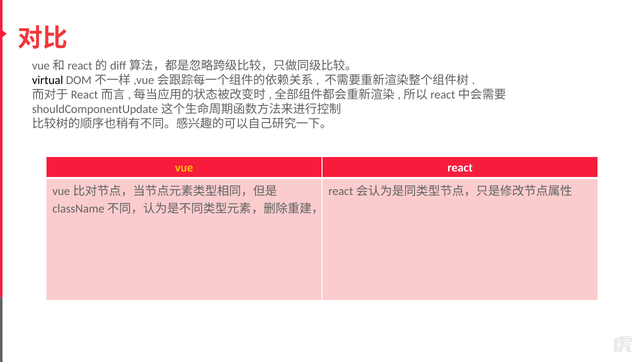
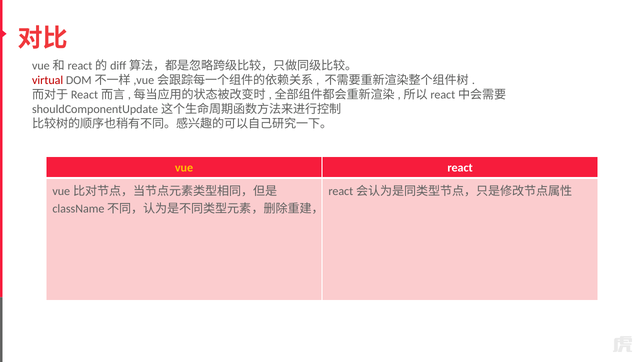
virtual colour: black -> red (48, 80)
